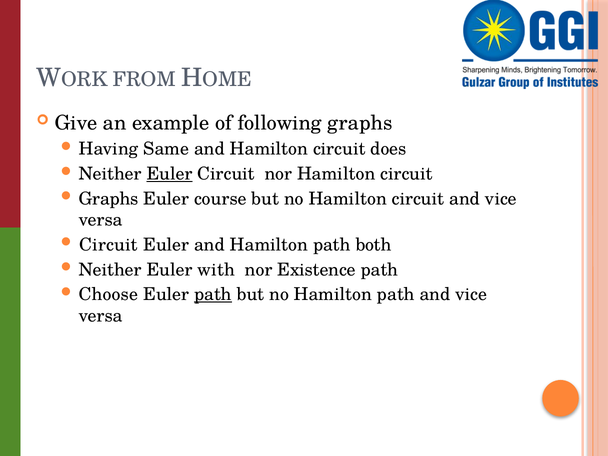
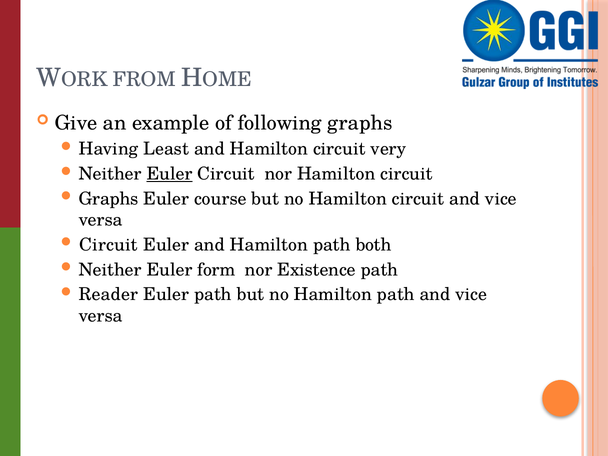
Same: Same -> Least (166, 149)
does: does -> very (388, 149)
with: with -> form (216, 270)
Choose: Choose -> Reader (109, 295)
path underline: present -> none (213, 295)
